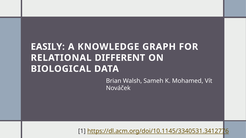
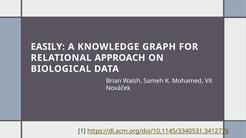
DIFFERENT: DIFFERENT -> APPROACH (120, 58)
